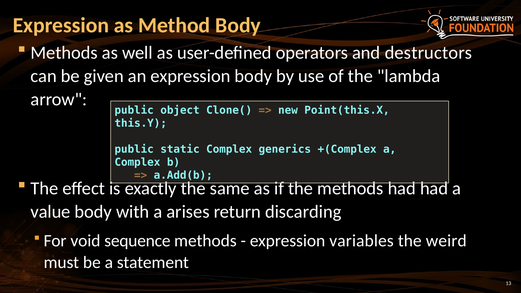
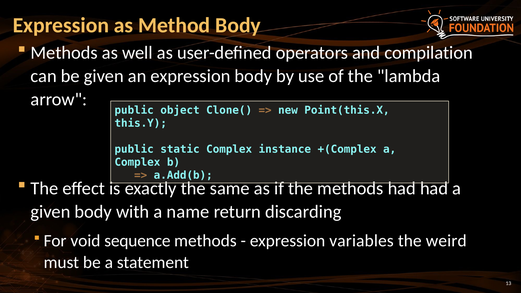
destructors: destructors -> compilation (429, 53)
generics: generics -> instance (285, 149)
value: value -> given (51, 212)
arises: arises -> name (188, 212)
